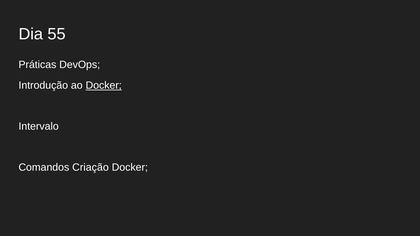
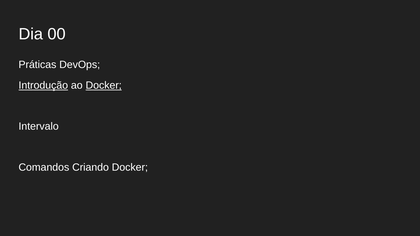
55: 55 -> 00 (57, 34)
Introdução underline: none -> present (43, 85)
Criação: Criação -> Criando (91, 167)
